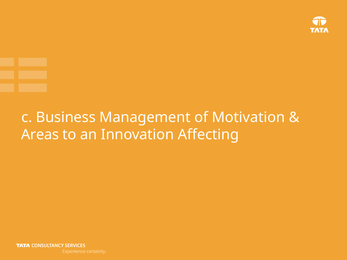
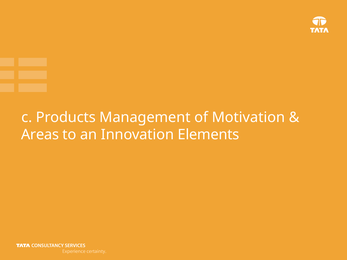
Business: Business -> Products (66, 117)
Affecting: Affecting -> Elements (209, 135)
